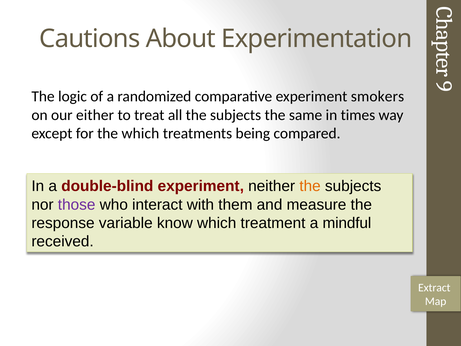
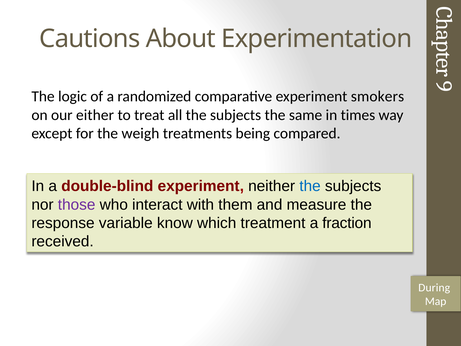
the which: which -> weigh (140, 133)
the colour: orange -> blue (310, 186)
mindful: mindful -> fraction (347, 223)
Extract: Extract -> During (434, 287)
